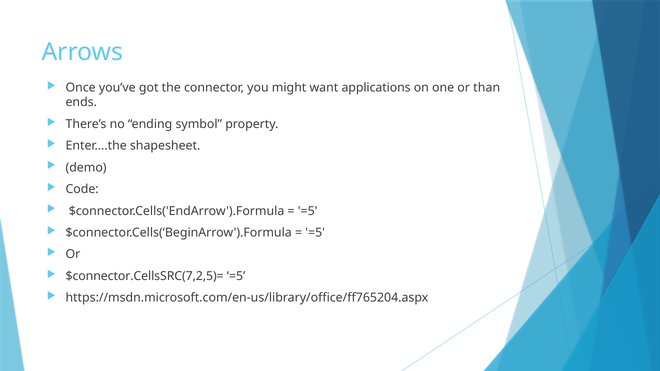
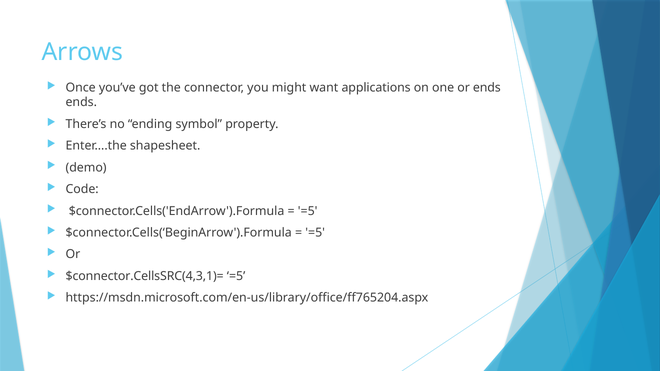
or than: than -> ends (487, 88)
$connector.CellsSRC(7,2,5)=: $connector.CellsSRC(7,2,5)= -> $connector.CellsSRC(4,3,1)= (145, 276)
